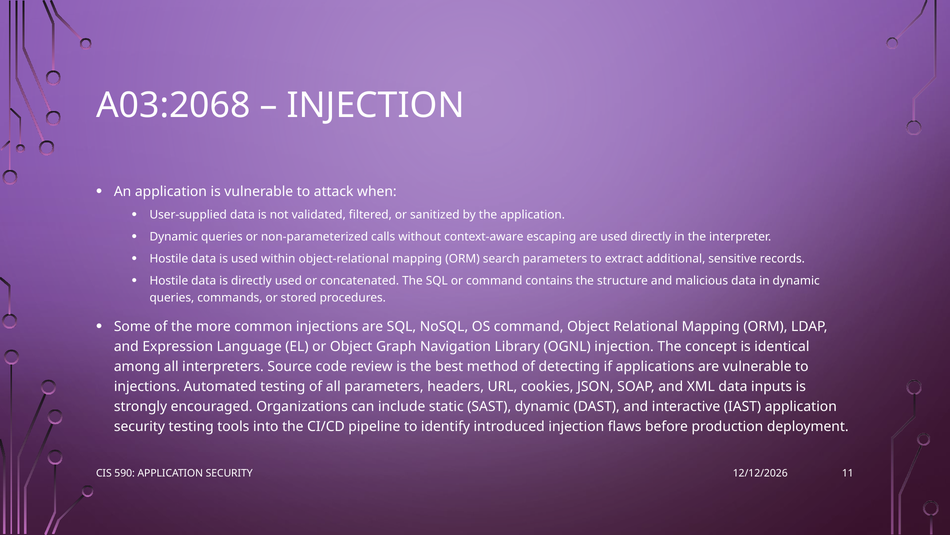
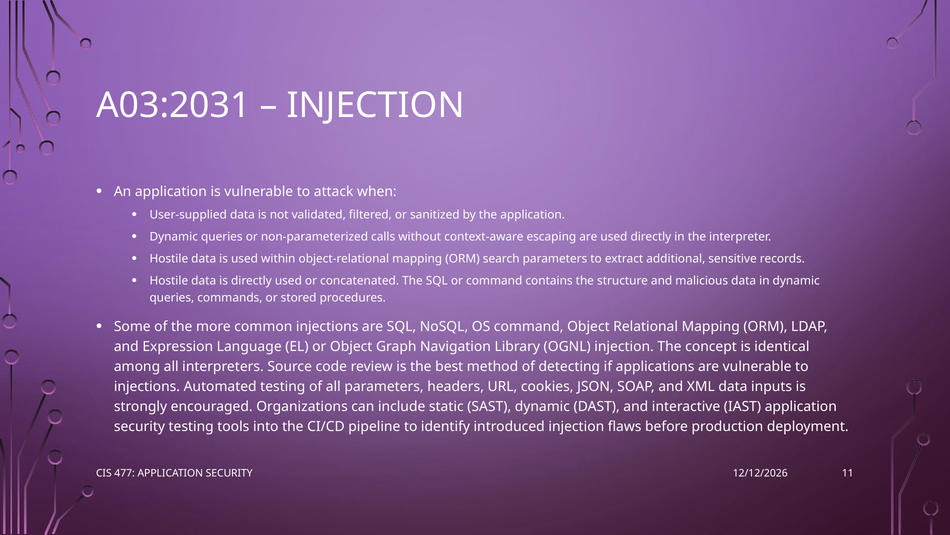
A03:2068: A03:2068 -> A03:2031 (173, 106)
590: 590 -> 477 (125, 473)
